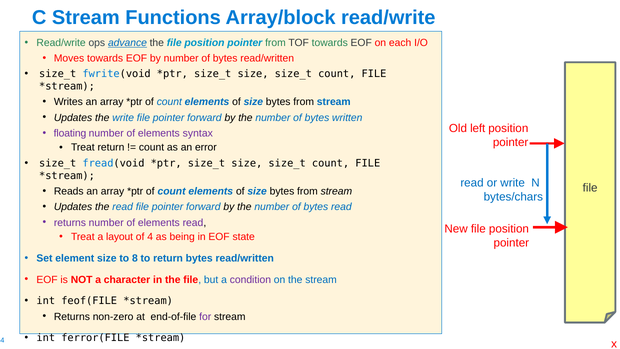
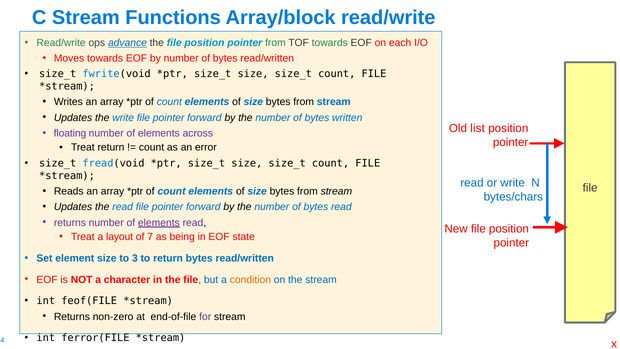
left: left -> list (478, 128)
syntax: syntax -> across (198, 133)
elements underline: none -> present (159, 222)
4: 4 -> 7 (150, 237)
8: 8 -> 3 (135, 258)
condition colour: purple -> orange (250, 279)
